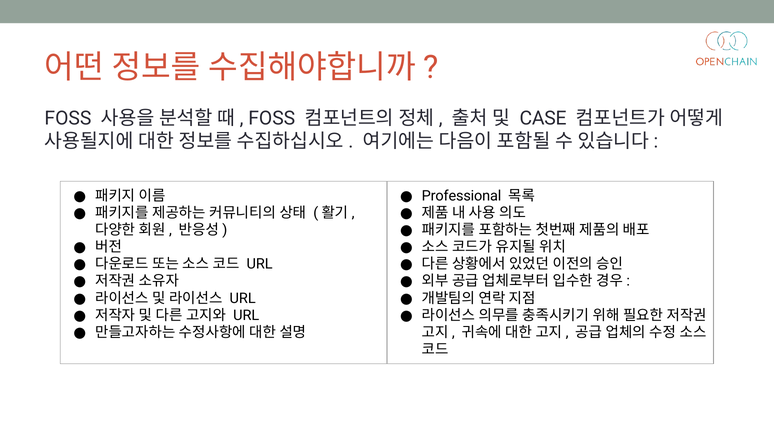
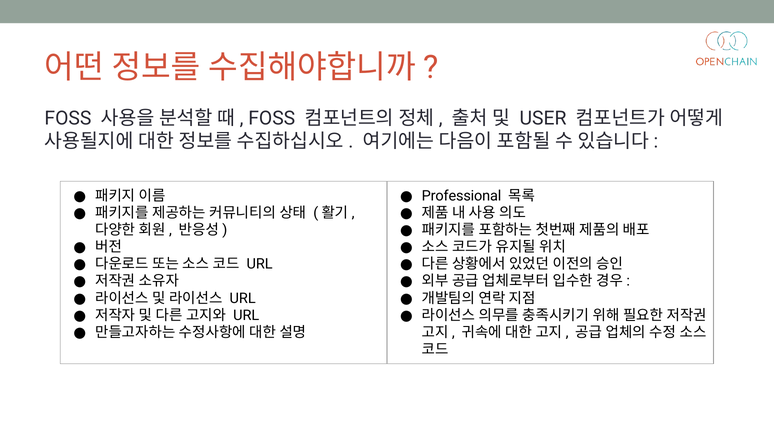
CASE: CASE -> USER (543, 118)
